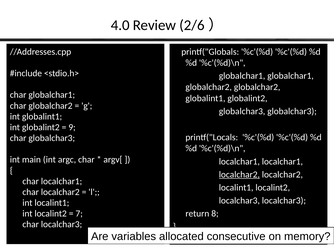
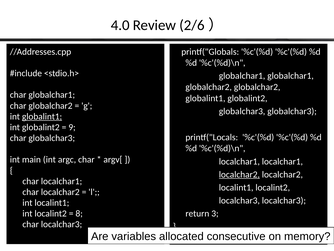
globalint1 underline: none -> present (42, 116)
8: 8 -> 3 (215, 213)
7: 7 -> 8 (79, 213)
